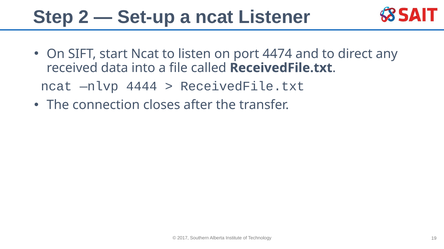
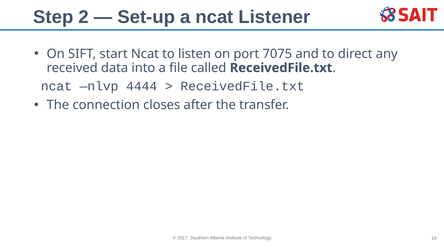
4474: 4474 -> 7075 (277, 54)
